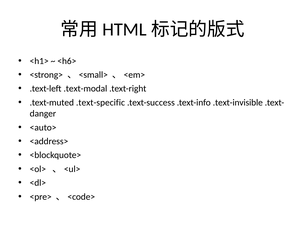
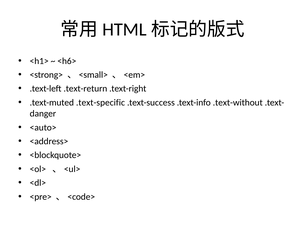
.text-modal: .text-modal -> .text-return (85, 89)
.text-invisible: .text-invisible -> .text-without (238, 103)
